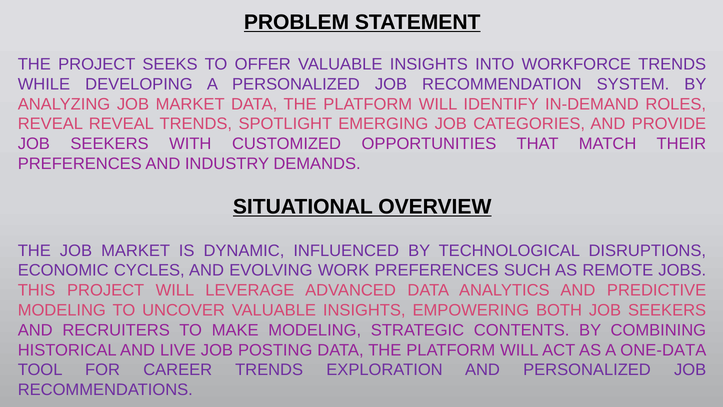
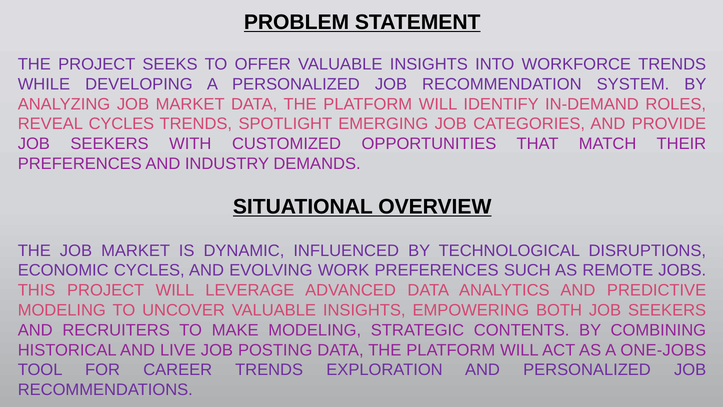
REVEAL REVEAL: REVEAL -> CYCLES (121, 124)
ONE-DATA: ONE-DATA -> ONE-JOBS (663, 350)
